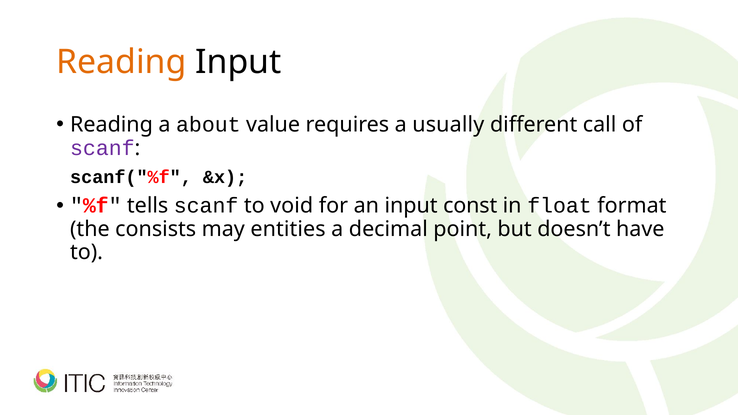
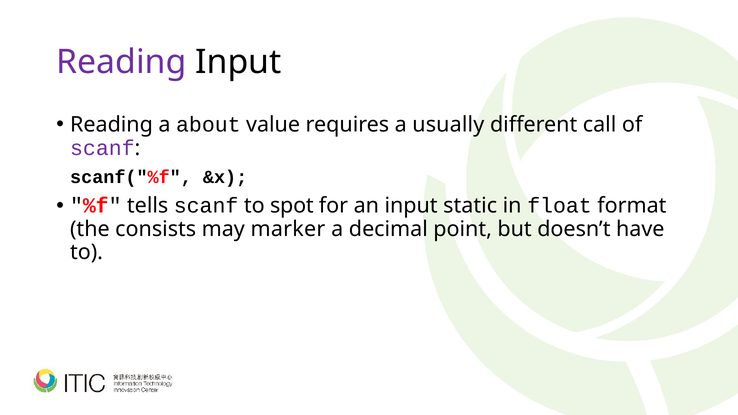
Reading colour: orange -> purple (121, 62)
void: void -> spot (292, 206)
const: const -> static (470, 206)
entities: entities -> marker (288, 229)
